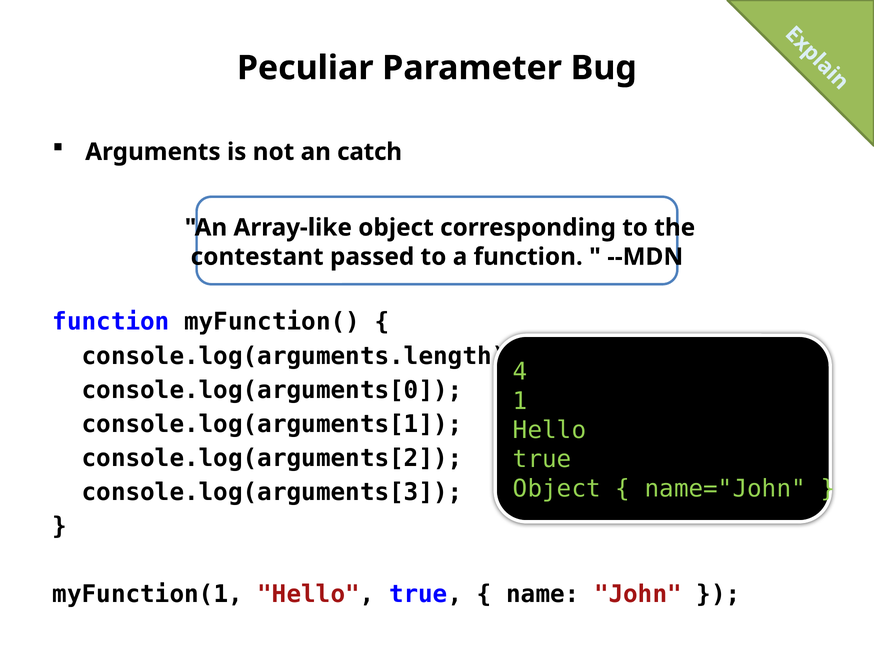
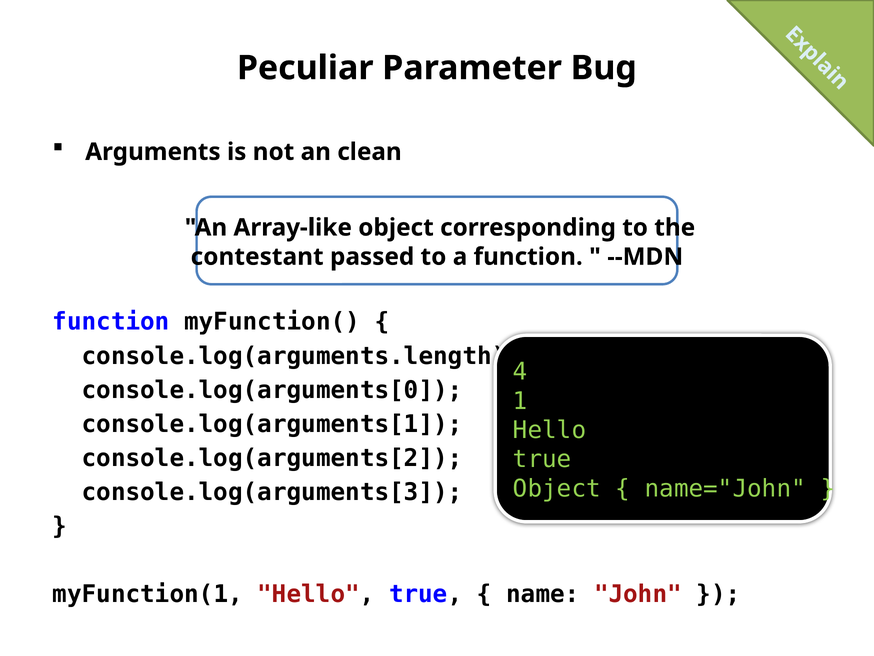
catch: catch -> clean (369, 152)
